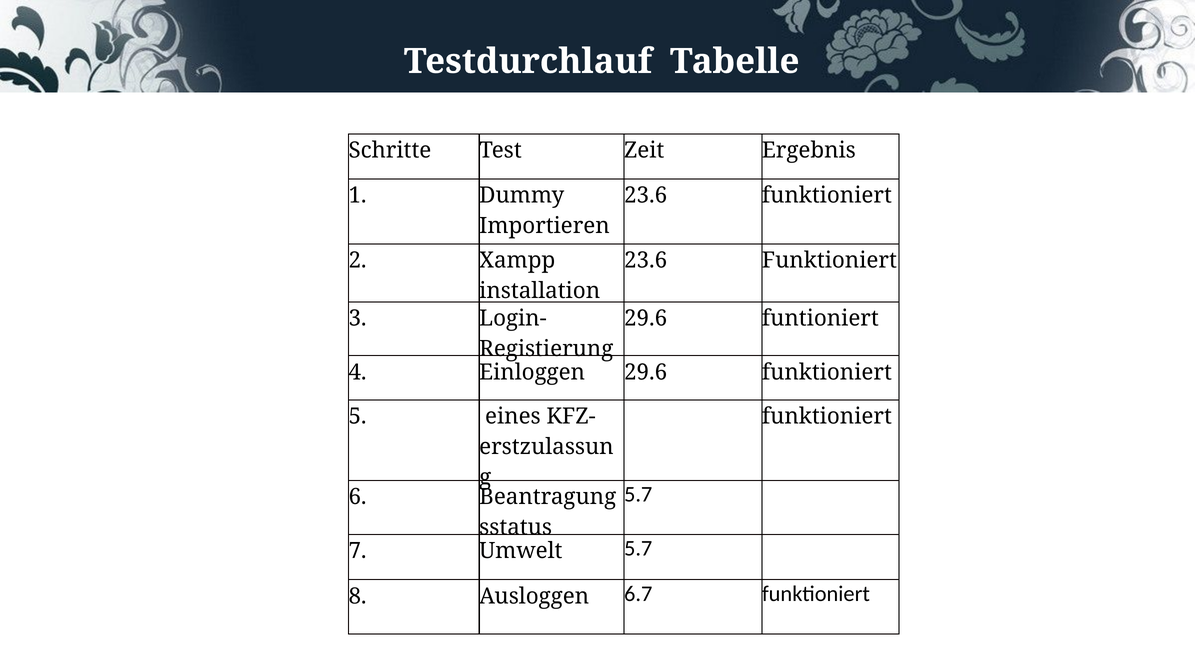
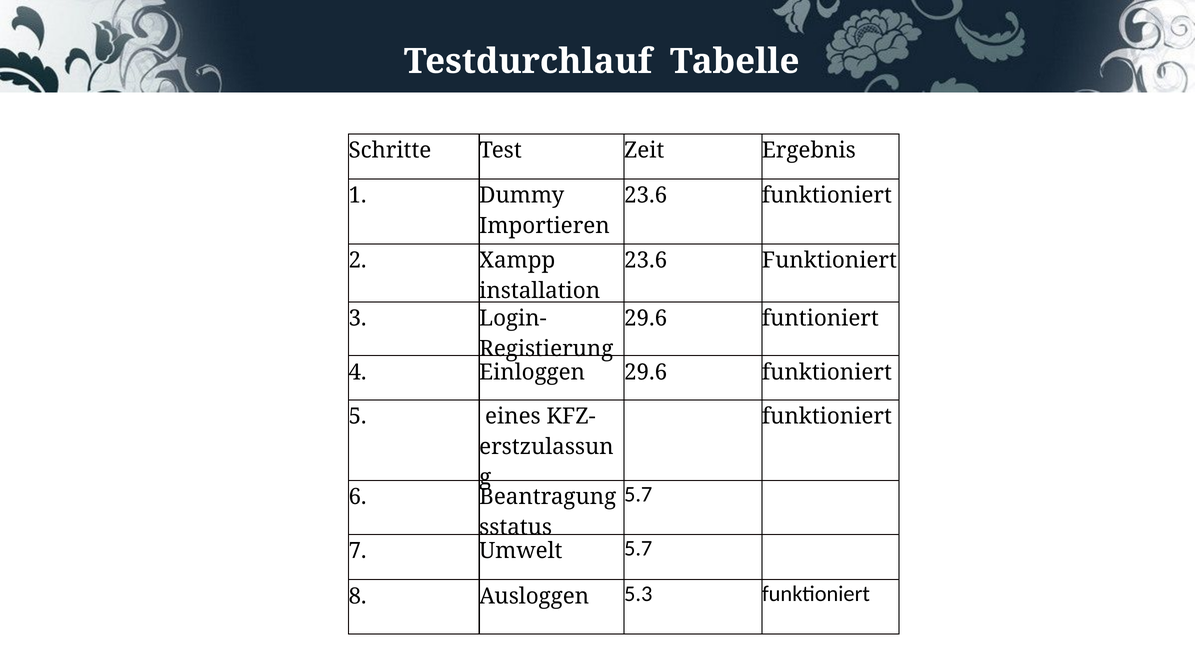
6.7: 6.7 -> 5.3 (638, 594)
